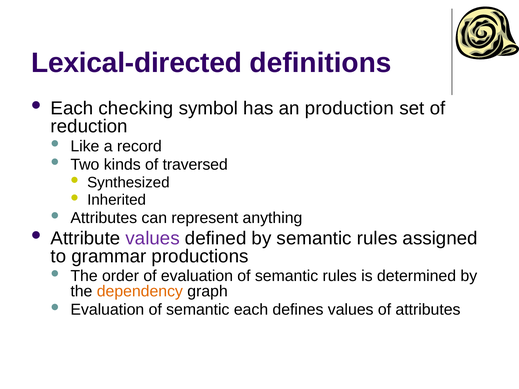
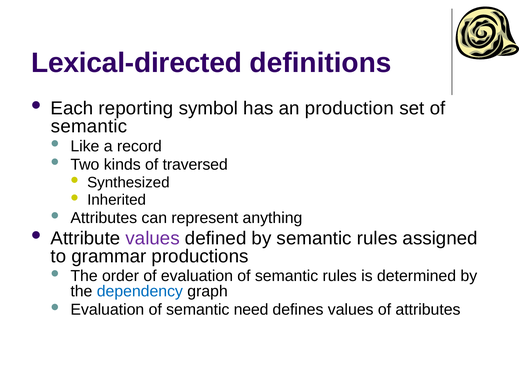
checking: checking -> reporting (136, 108)
reduction: reduction -> semantic (89, 126)
dependency colour: orange -> blue (140, 291)
semantic each: each -> need (251, 310)
